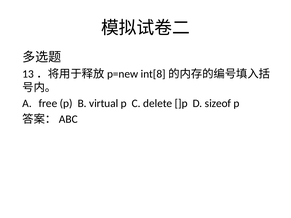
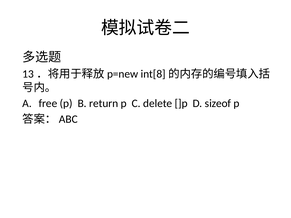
virtual: virtual -> return (104, 104)
